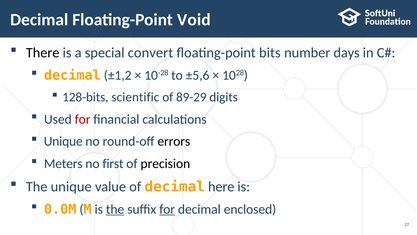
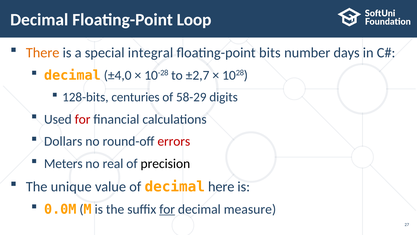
Void: Void -> Loop (194, 20)
There colour: black -> orange (43, 53)
convert: convert -> integral (150, 53)
±1,2: ±1,2 -> ±4,0 (118, 75)
±5,6: ±5,6 -> ±2,7 (198, 75)
scientific: scientific -> centuries (136, 97)
89-29: 89-29 -> 58-29 (191, 97)
Unique: Unique -> Dollars (63, 141)
errors colour: black -> red (174, 141)
first: first -> real (113, 163)
the underline: present -> none (115, 209)
enclosed: enclosed -> measure (250, 209)
